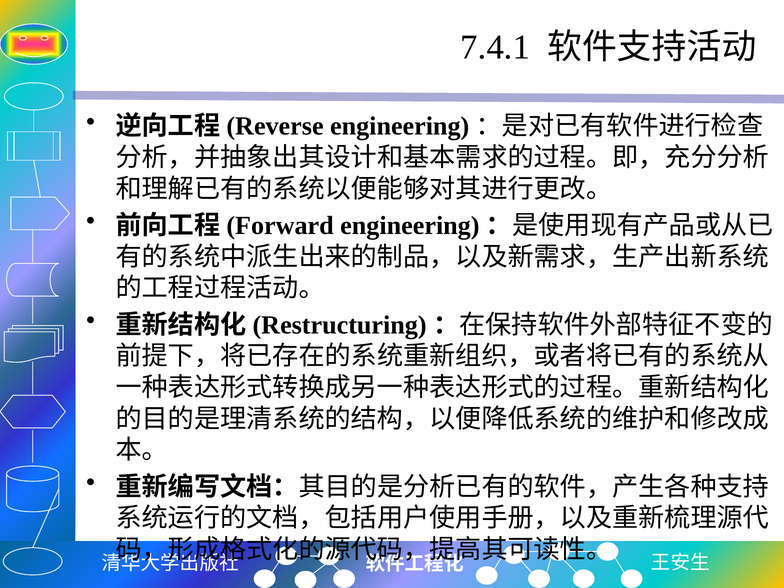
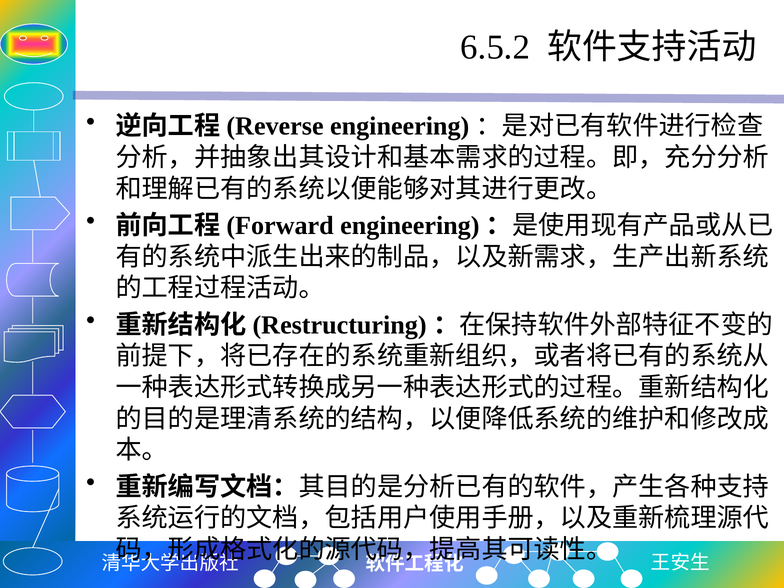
7.4.1: 7.4.1 -> 6.5.2 (495, 47)
